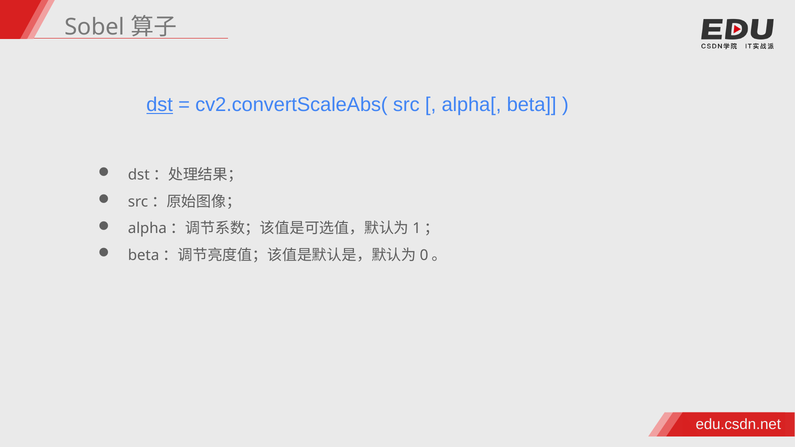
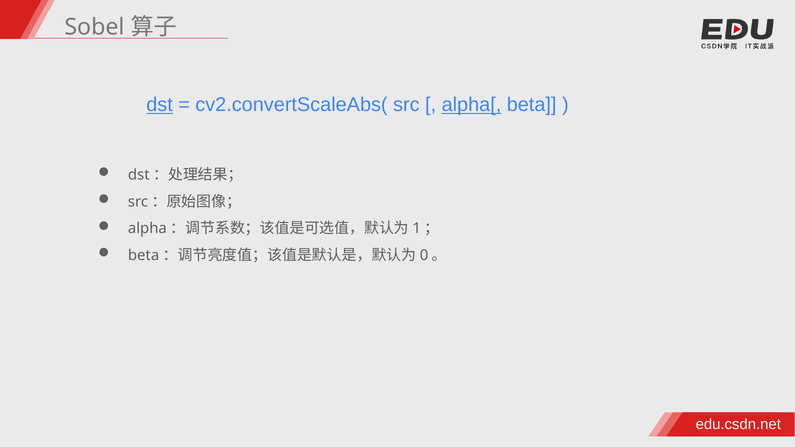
alpha[ underline: none -> present (471, 105)
